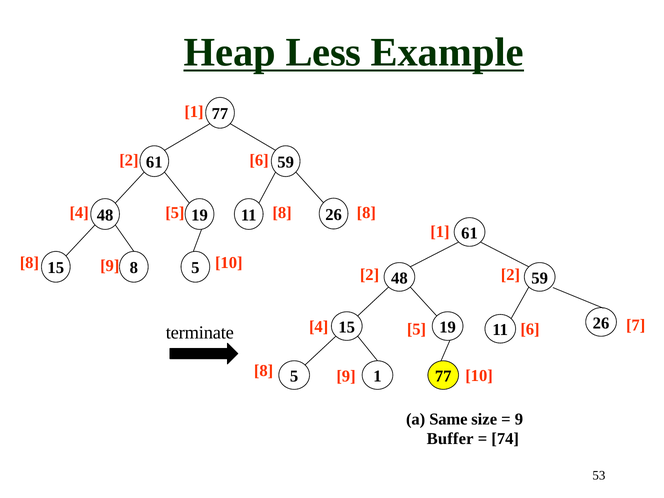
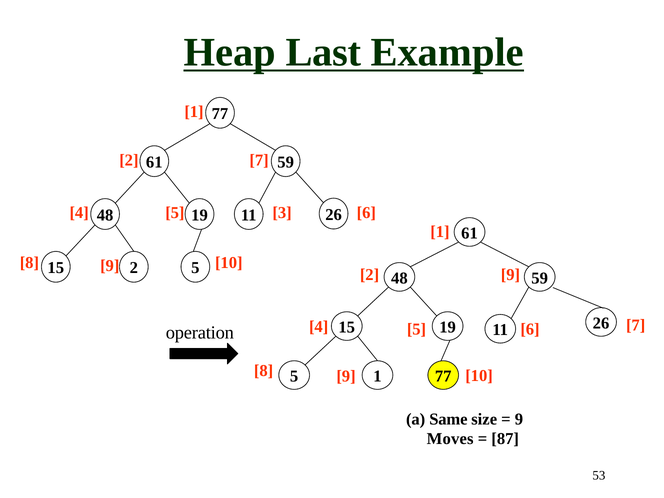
Less: Less -> Last (324, 53)
6: 6 -> 7 (259, 160)
11 8: 8 -> 3 (282, 213)
26 8: 8 -> 6 (366, 213)
8 8: 8 -> 2 (134, 268)
2: 2 -> 9 (510, 275)
terminate: terminate -> operation (200, 333)
Buffer: Buffer -> Moves (450, 439)
74: 74 -> 87 (505, 439)
